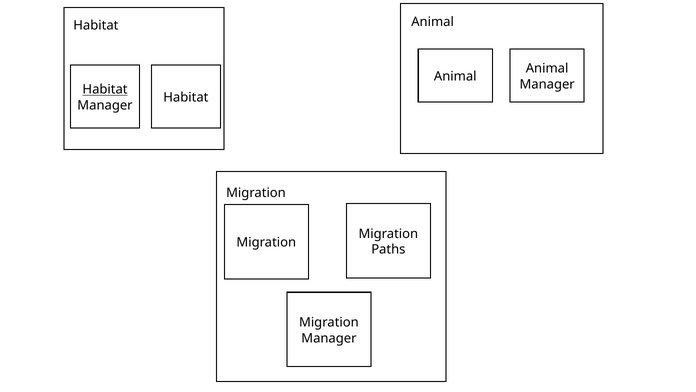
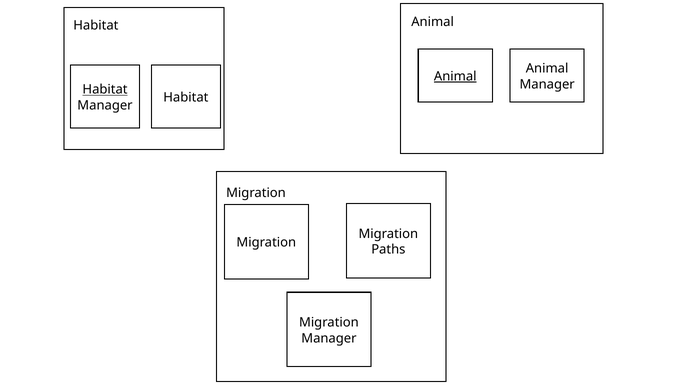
Animal underline: none -> present (455, 76)
